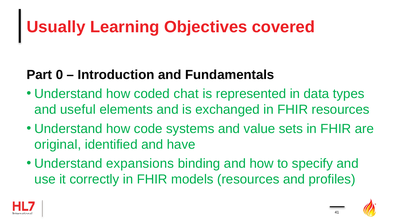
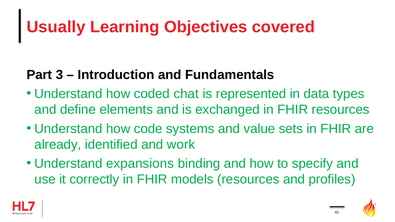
0: 0 -> 3 (59, 75)
useful: useful -> define (78, 110)
original: original -> already (58, 145)
have: have -> work (181, 145)
